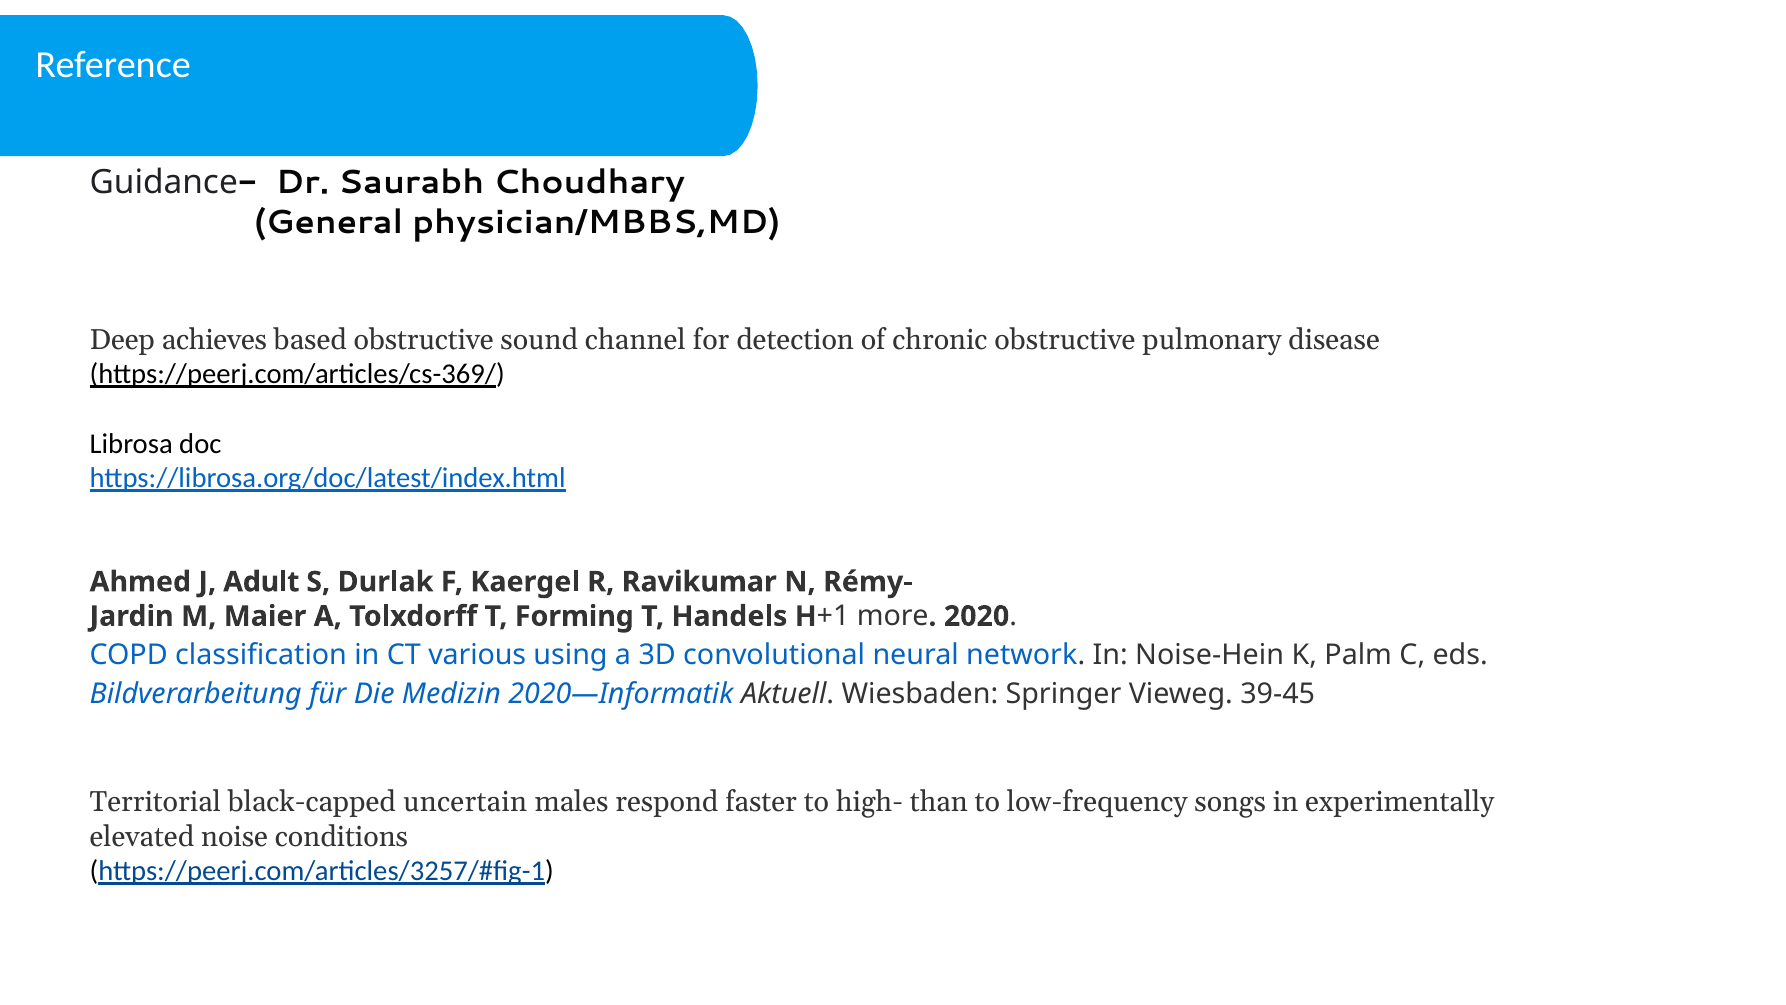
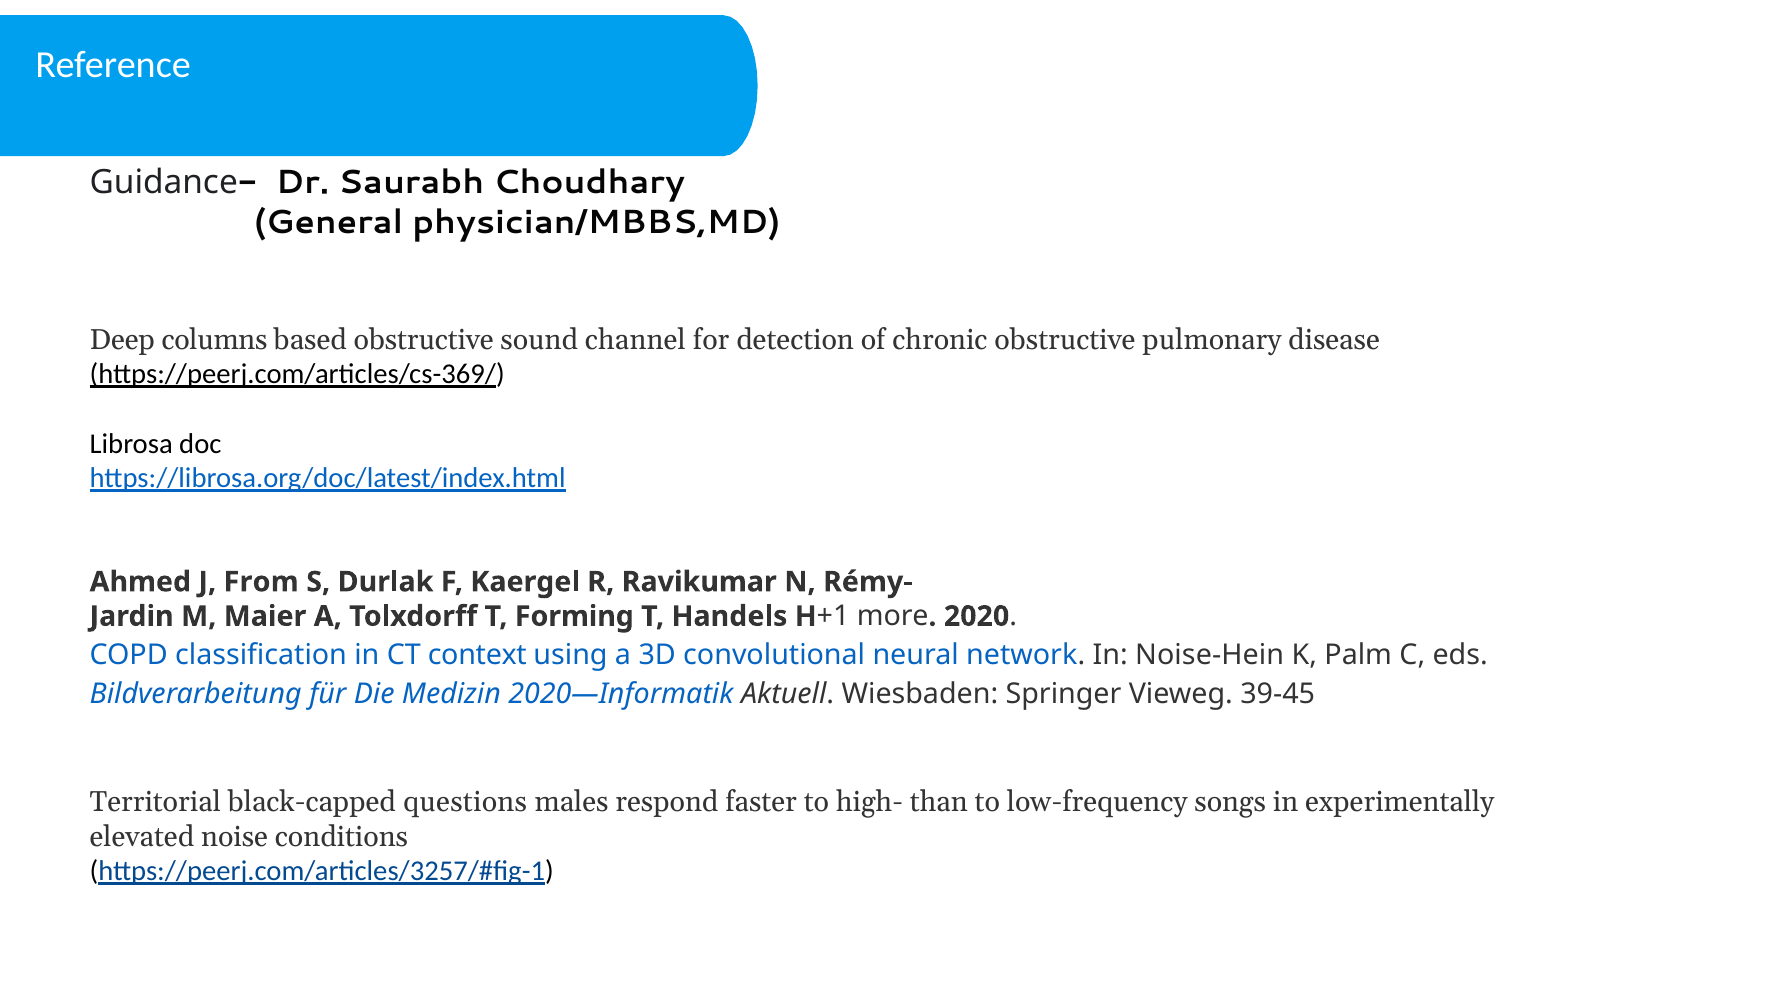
achieves: achieves -> columns (215, 340)
Adult: Adult -> From (261, 582)
various: various -> context (477, 655)
uncertain: uncertain -> questions (465, 802)
